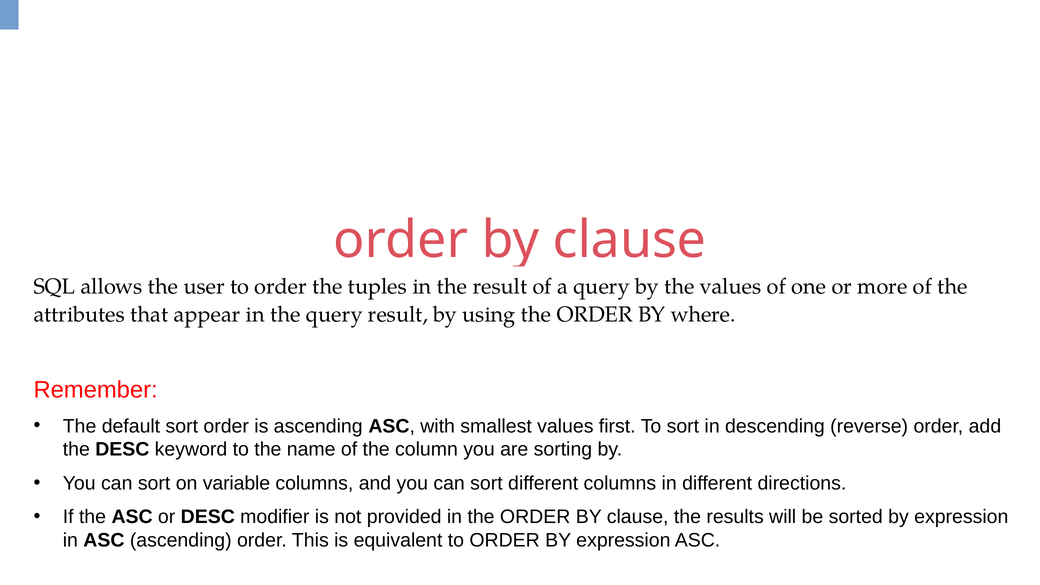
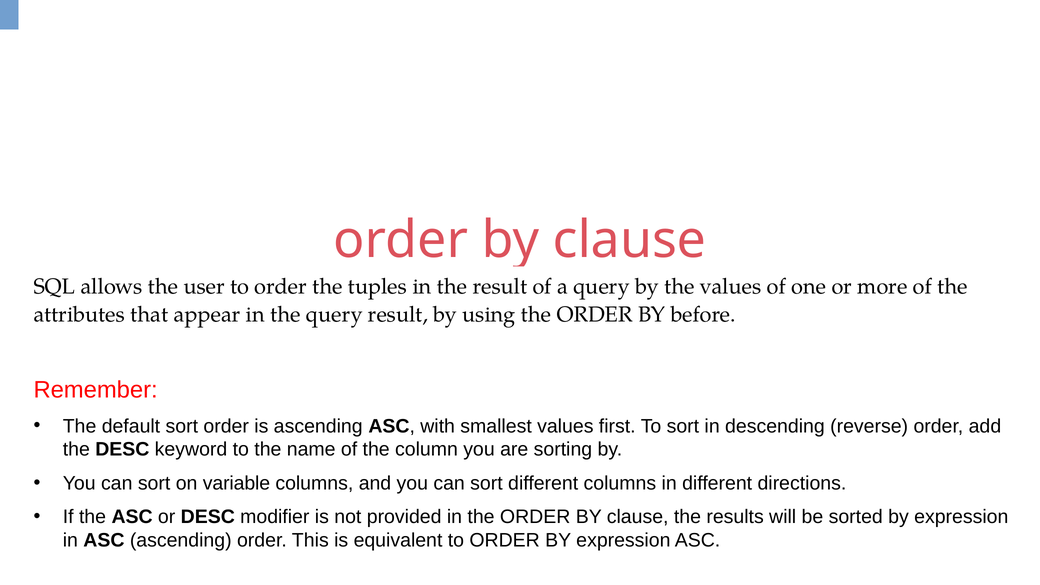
where: where -> before (703, 314)
